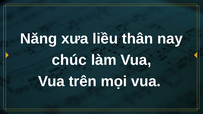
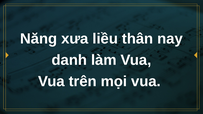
chúc: chúc -> danh (69, 60)
